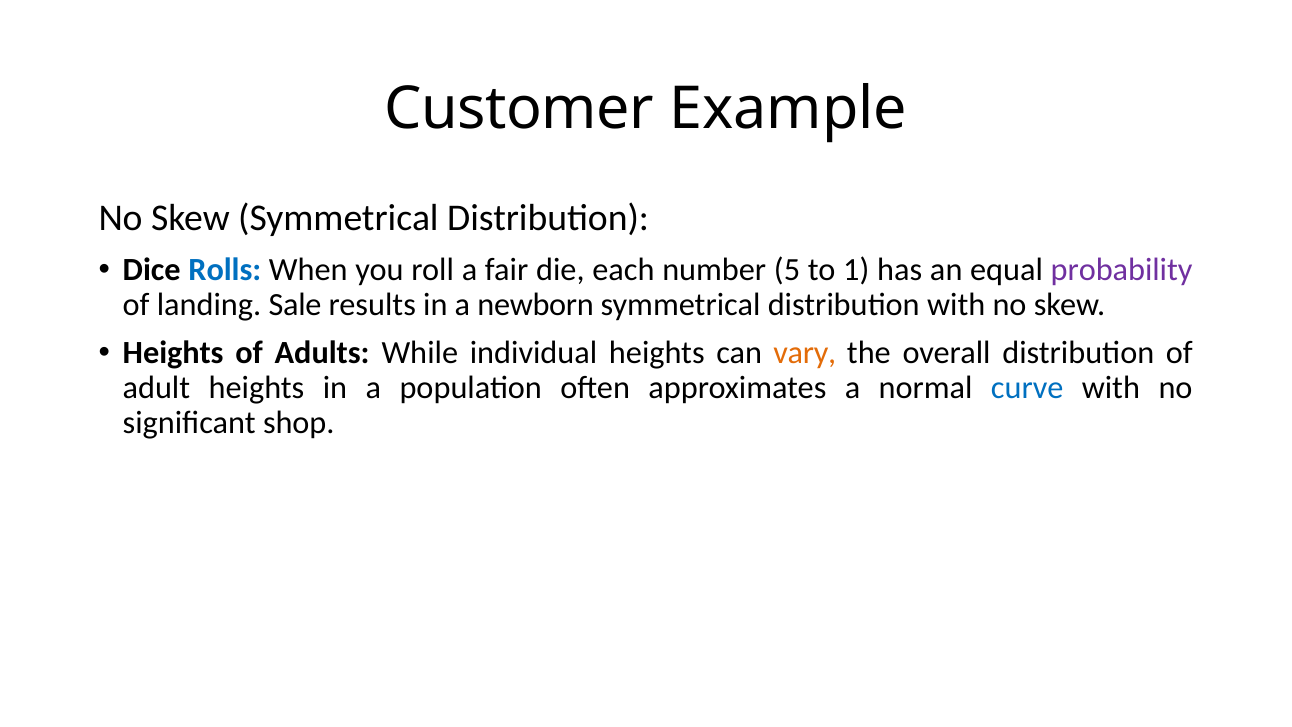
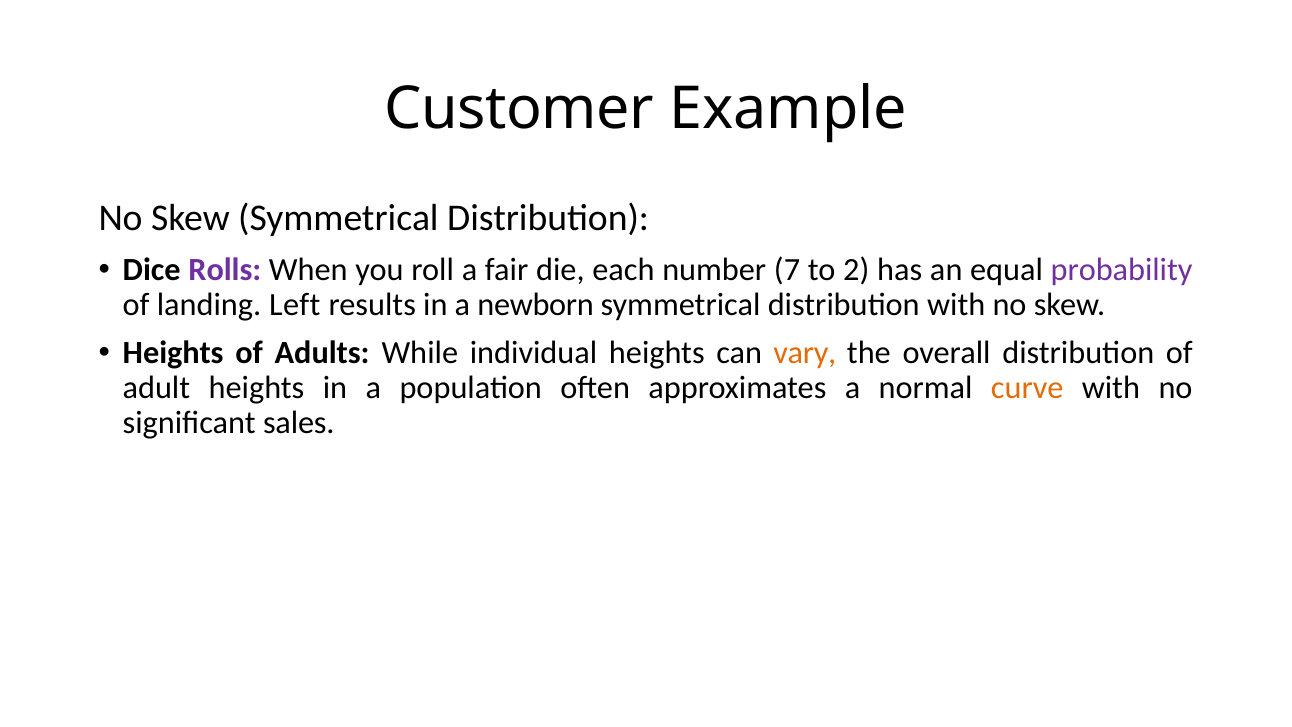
Rolls colour: blue -> purple (225, 270)
5: 5 -> 7 (787, 270)
1: 1 -> 2 (856, 270)
Sale: Sale -> Left (295, 305)
curve colour: blue -> orange (1027, 388)
shop: shop -> sales (299, 423)
